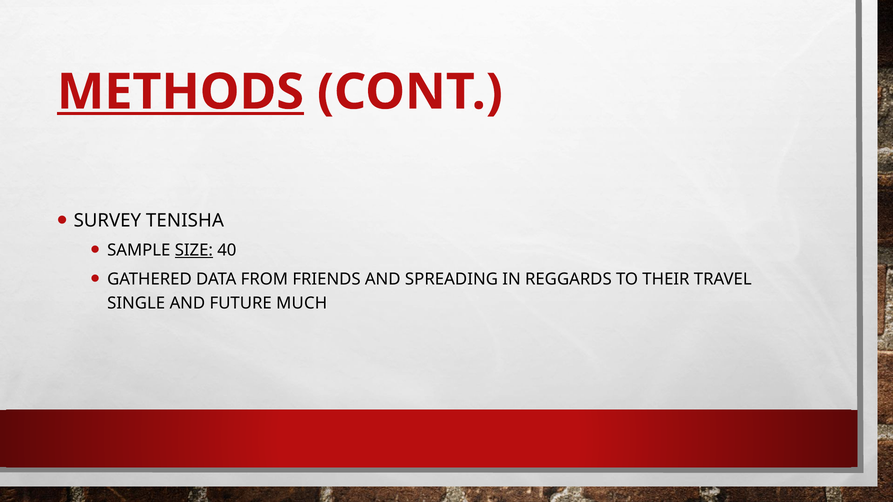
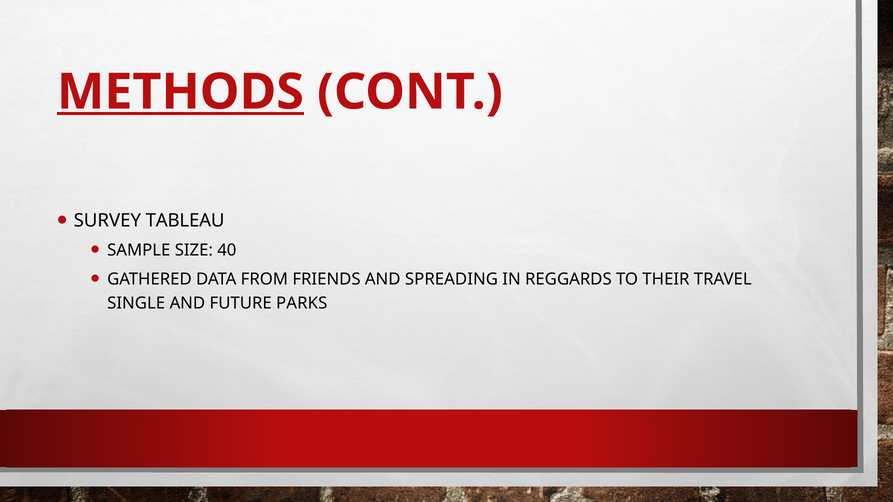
TENISHA: TENISHA -> TABLEAU (185, 221)
SIZE underline: present -> none (194, 250)
MUCH: MUCH -> PARKS (302, 303)
